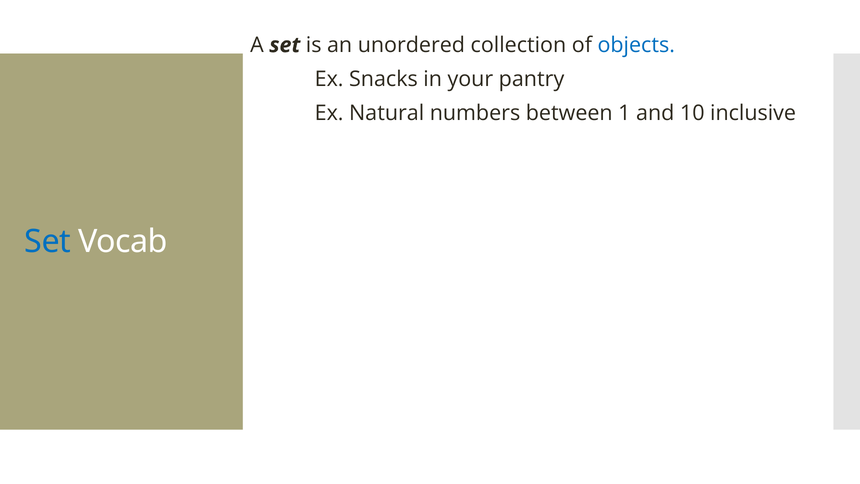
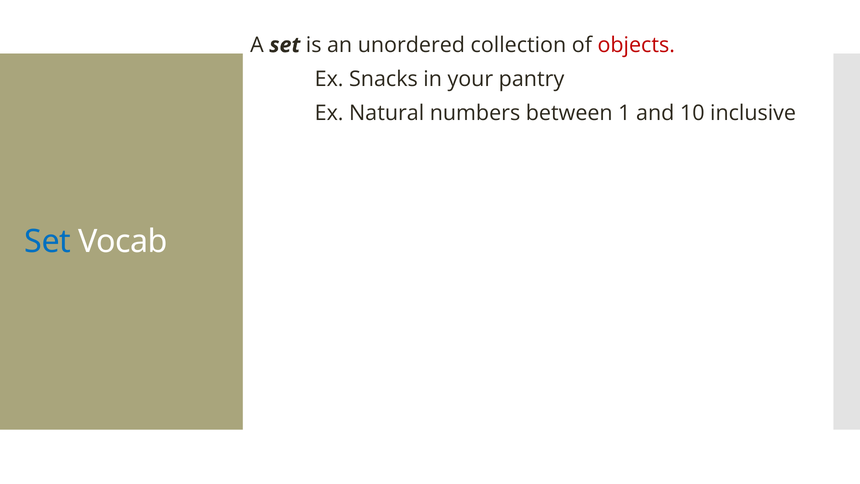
objects colour: blue -> red (636, 45)
